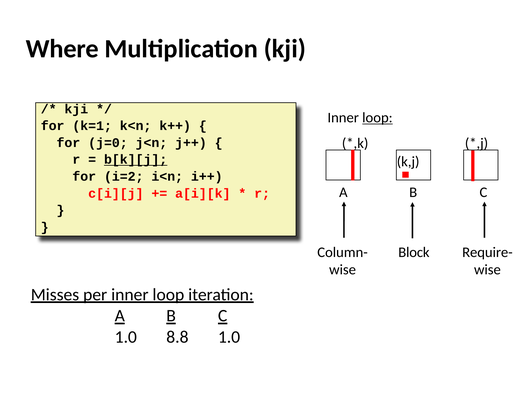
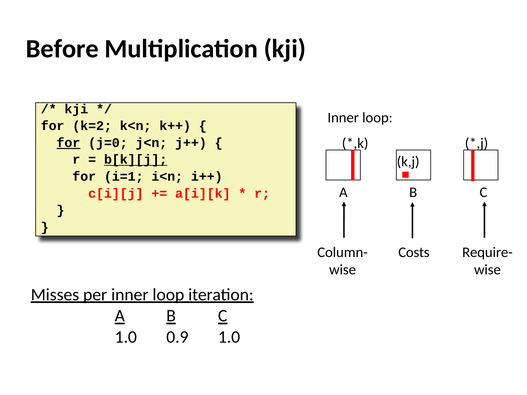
Where: Where -> Before (62, 49)
loop underline: present -> none (377, 118)
k=1: k=1 -> k=2 (92, 126)
for underline: none -> present (68, 143)
i=2: i=2 -> i=1 (124, 177)
Block: Block -> Costs (414, 252)
8.8: 8.8 -> 0.9 (177, 337)
